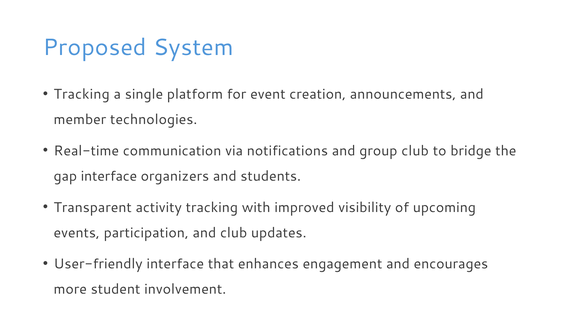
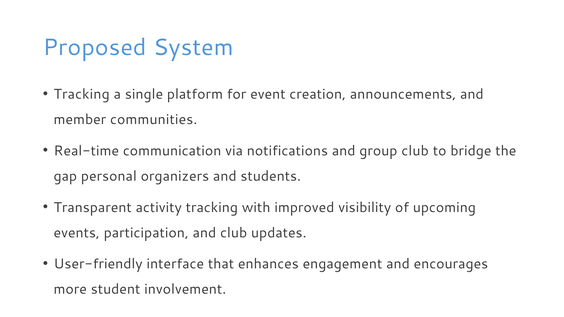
technologies: technologies -> communities (154, 120)
gap interface: interface -> personal (109, 176)
